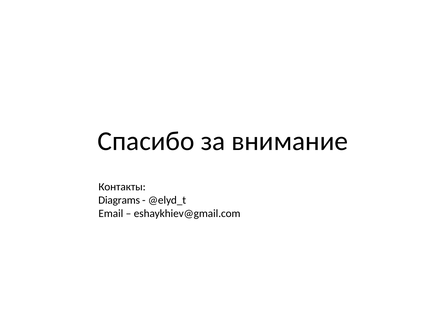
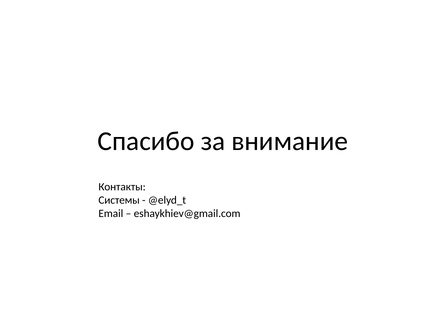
Diagrams: Diagrams -> Системы (119, 201)
